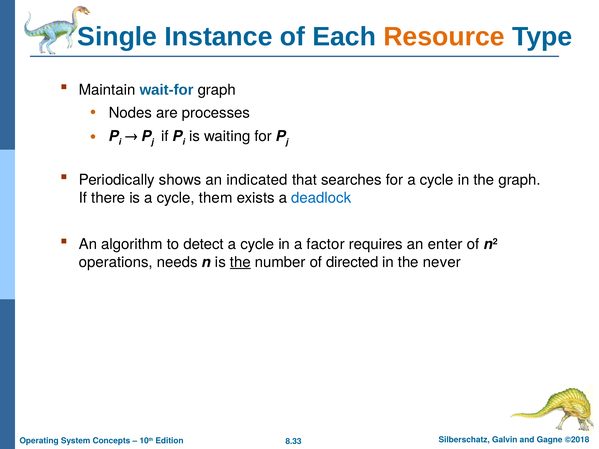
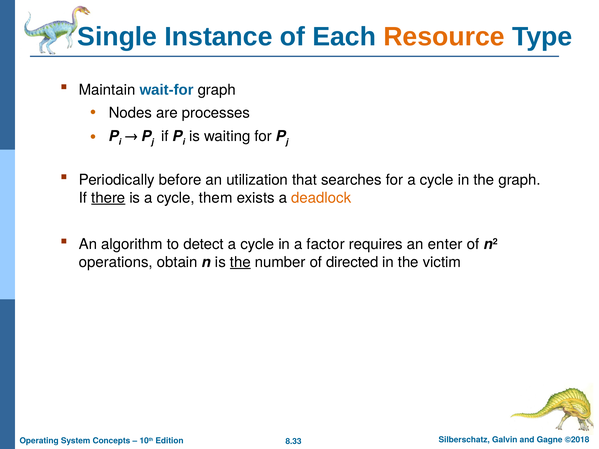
shows: shows -> before (180, 180)
indicated: indicated -> utilization (257, 180)
there underline: none -> present (108, 198)
deadlock colour: blue -> orange (321, 198)
needs: needs -> obtain (177, 262)
never: never -> victim (442, 262)
